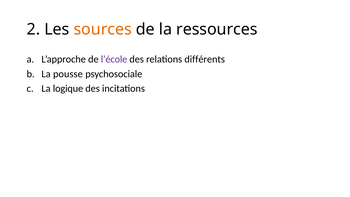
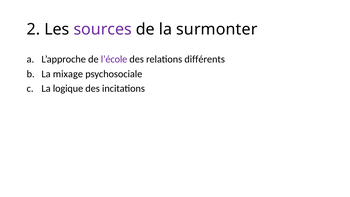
sources colour: orange -> purple (103, 29)
ressources: ressources -> surmonter (217, 29)
pousse: pousse -> mixage (68, 74)
